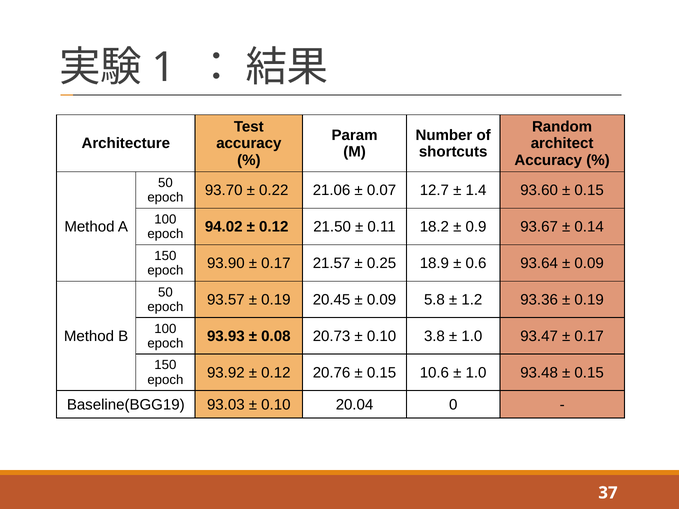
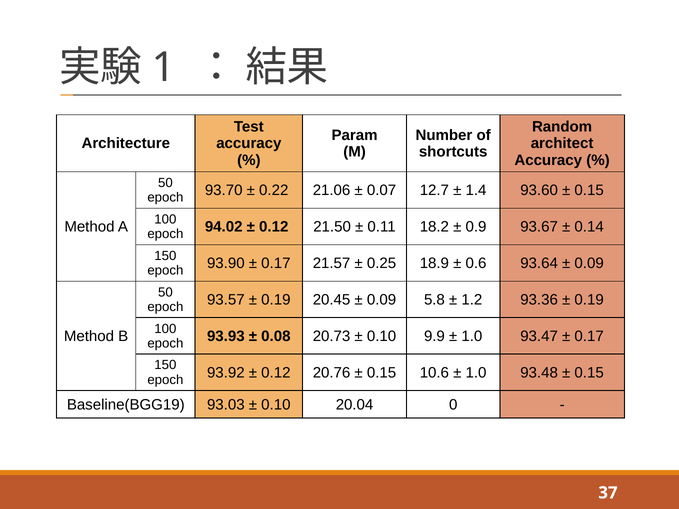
3.8: 3.8 -> 9.9 (434, 336)
